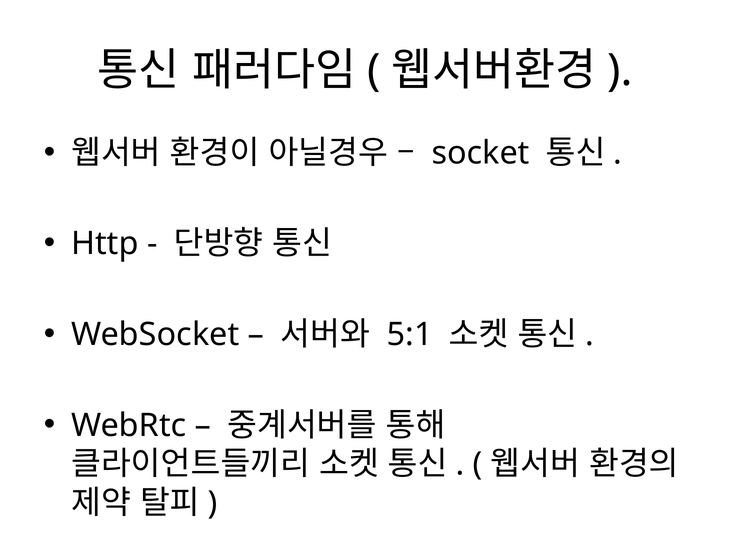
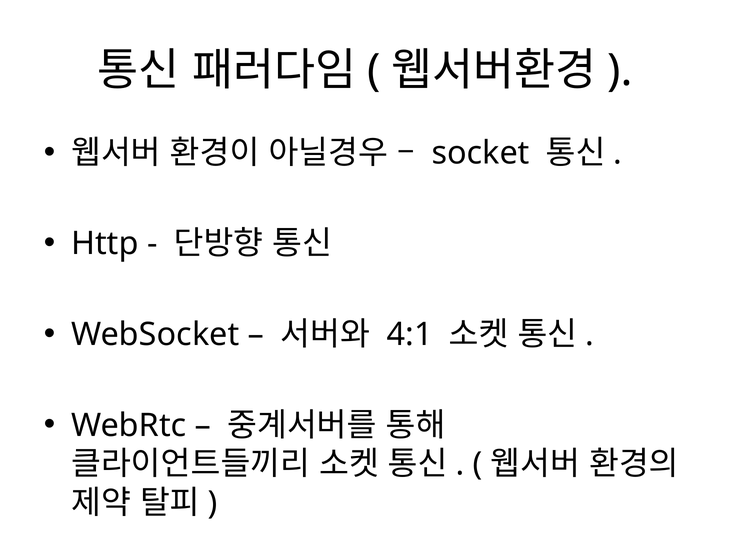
5:1: 5:1 -> 4:1 (410, 335)
